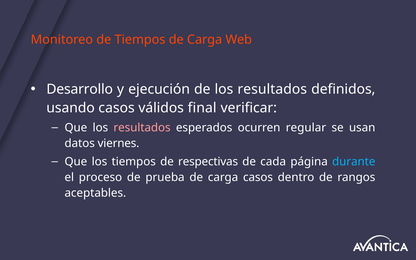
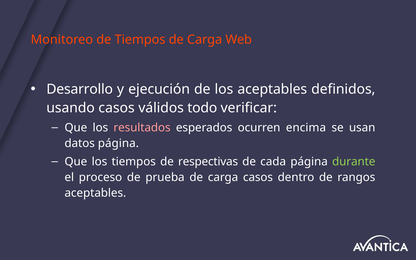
de los resultados: resultados -> aceptables (272, 89)
final: final -> todo (202, 108)
regular: regular -> encima (306, 128)
datos viernes: viernes -> página (118, 143)
durante colour: light blue -> light green (354, 162)
